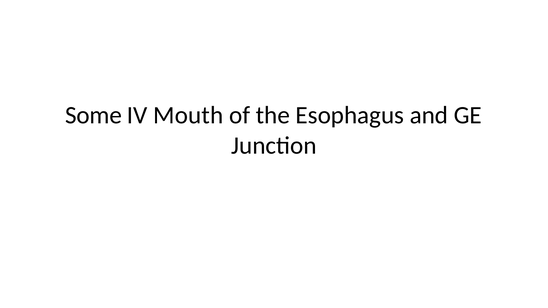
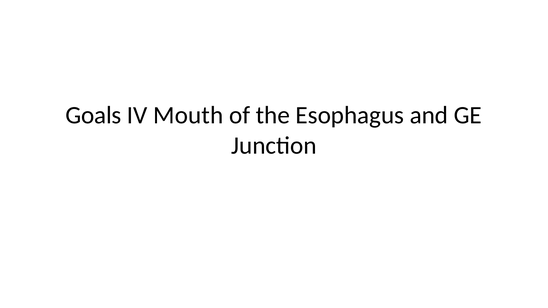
Some: Some -> Goals (94, 115)
